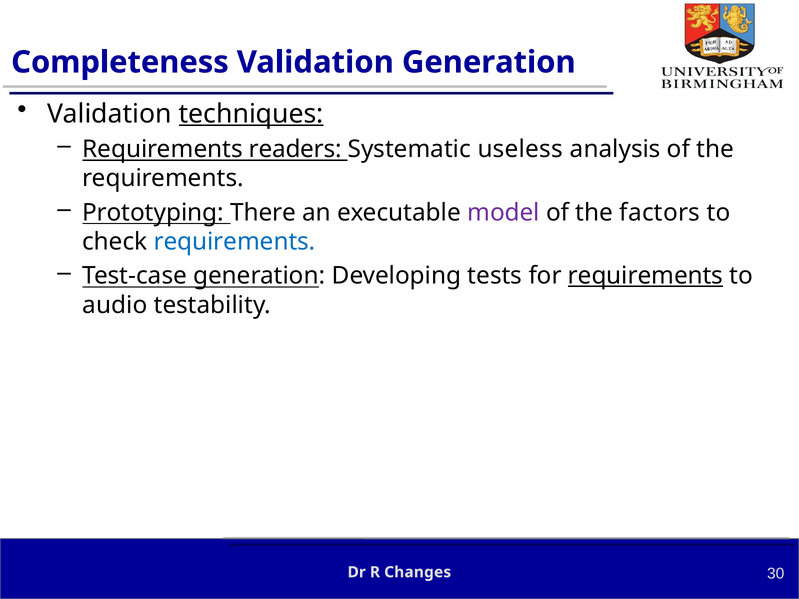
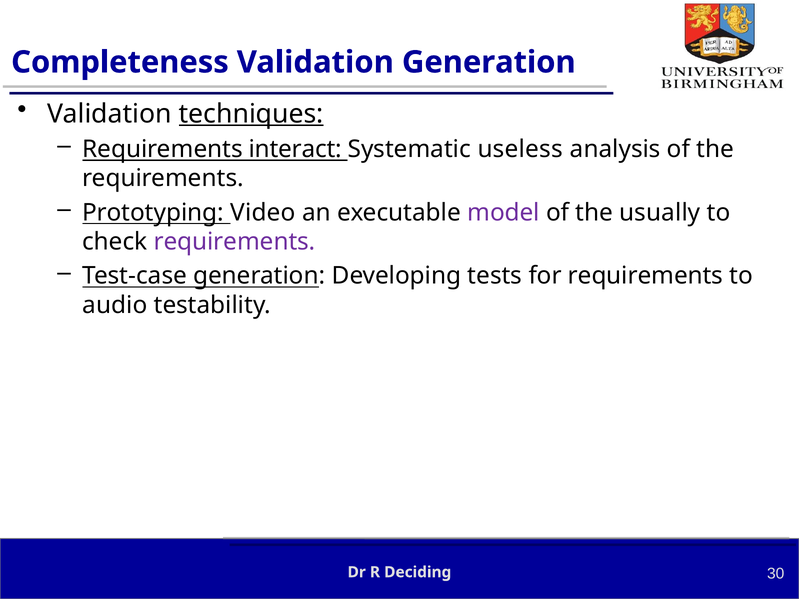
readers: readers -> interact (295, 149)
There: There -> Video (263, 213)
factors: factors -> usually (660, 213)
requirements colour: blue -> purple (235, 242)
requirements underline: present -> none (645, 276)
Changes: Changes -> Deciding (418, 572)
